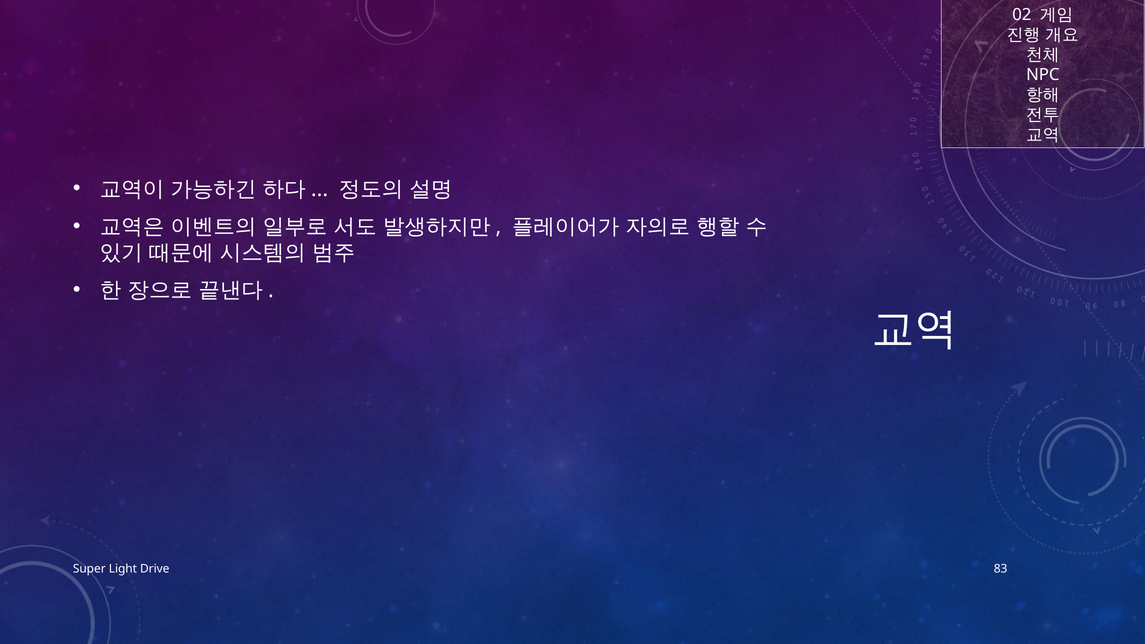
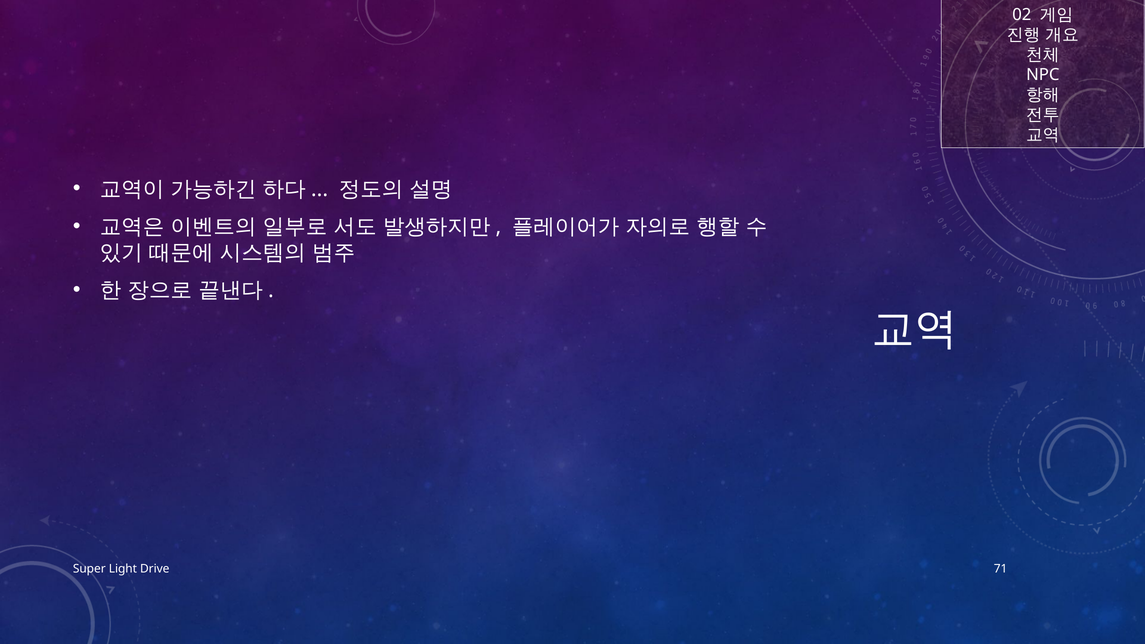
83: 83 -> 71 (1001, 569)
